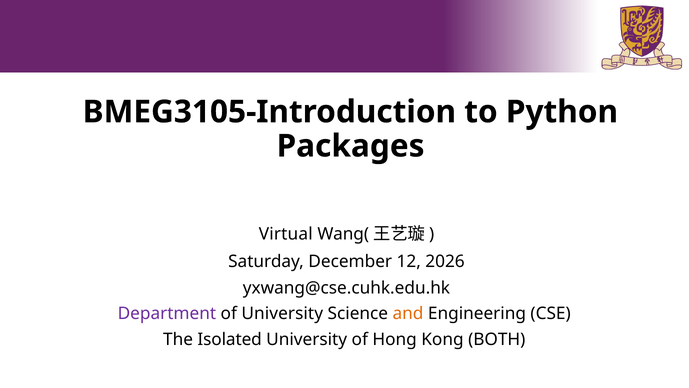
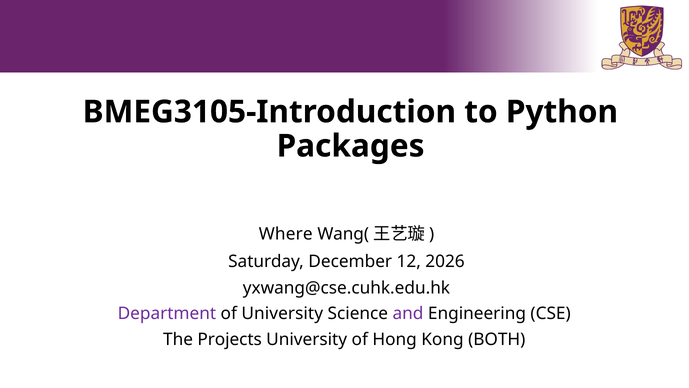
Virtual: Virtual -> Where (286, 234)
and colour: orange -> purple (408, 313)
Isolated: Isolated -> Projects (230, 339)
